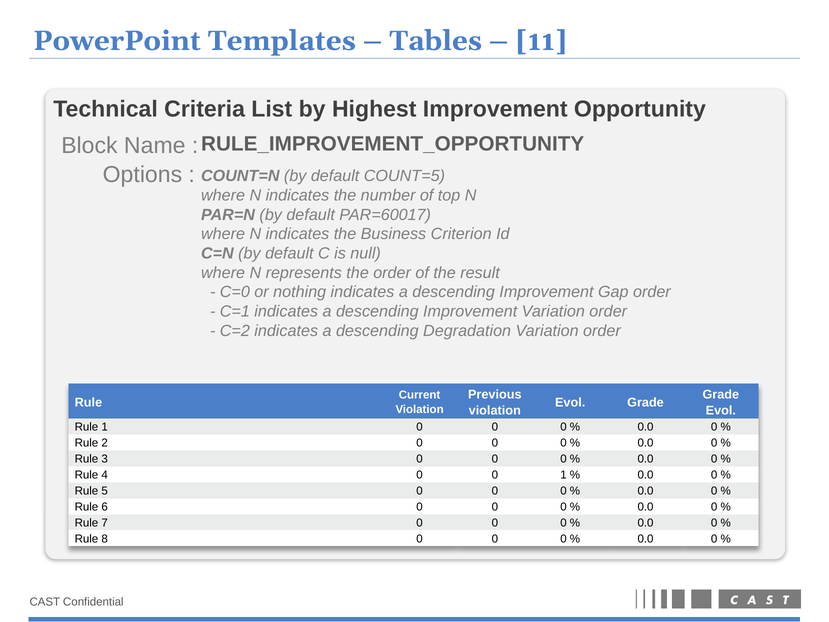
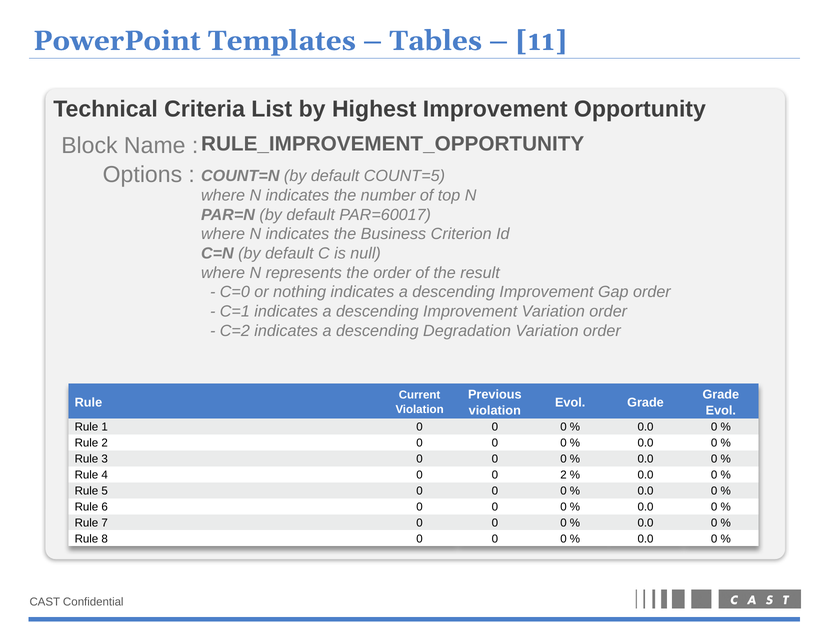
0 1: 1 -> 2 (564, 475)
